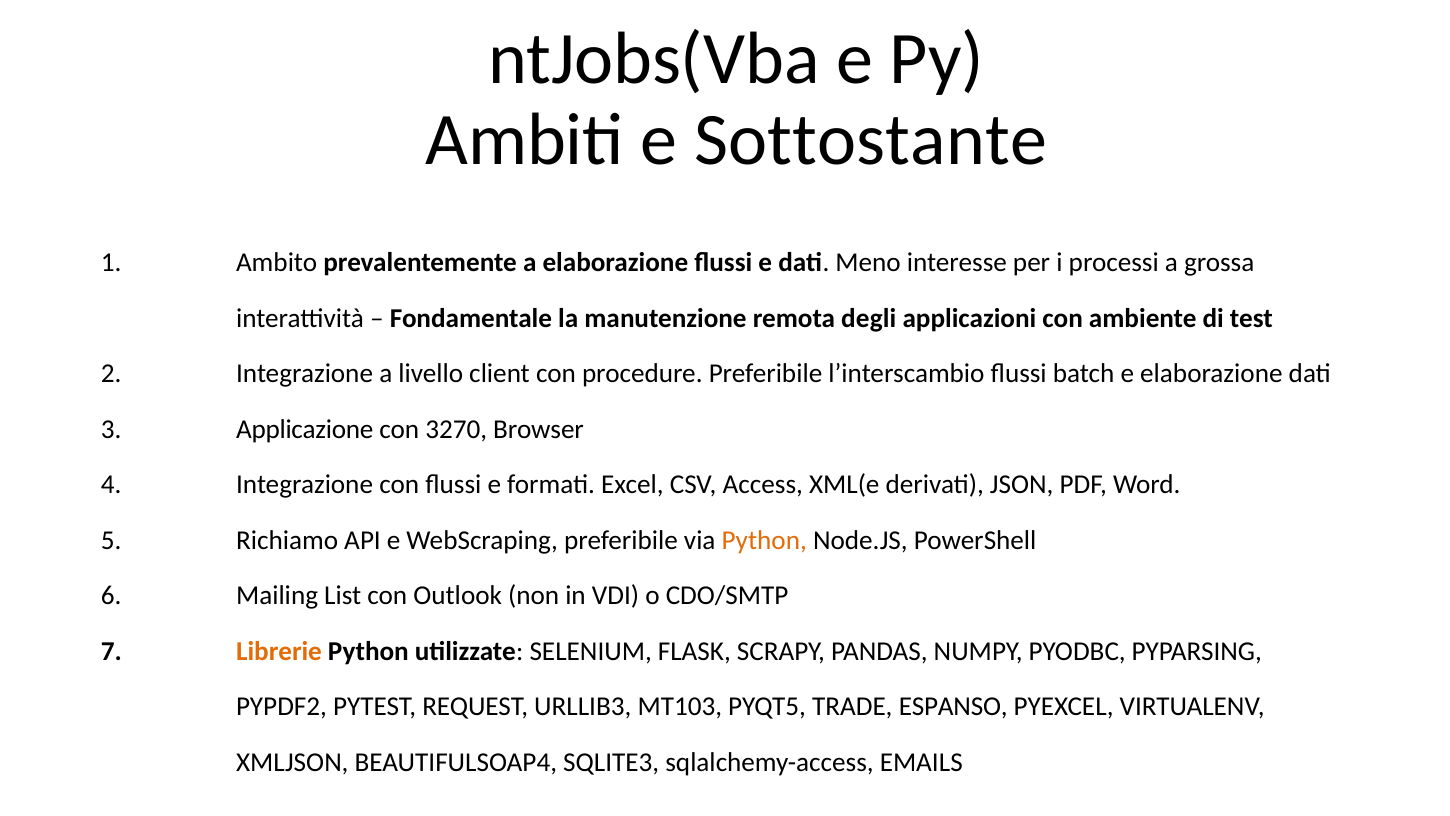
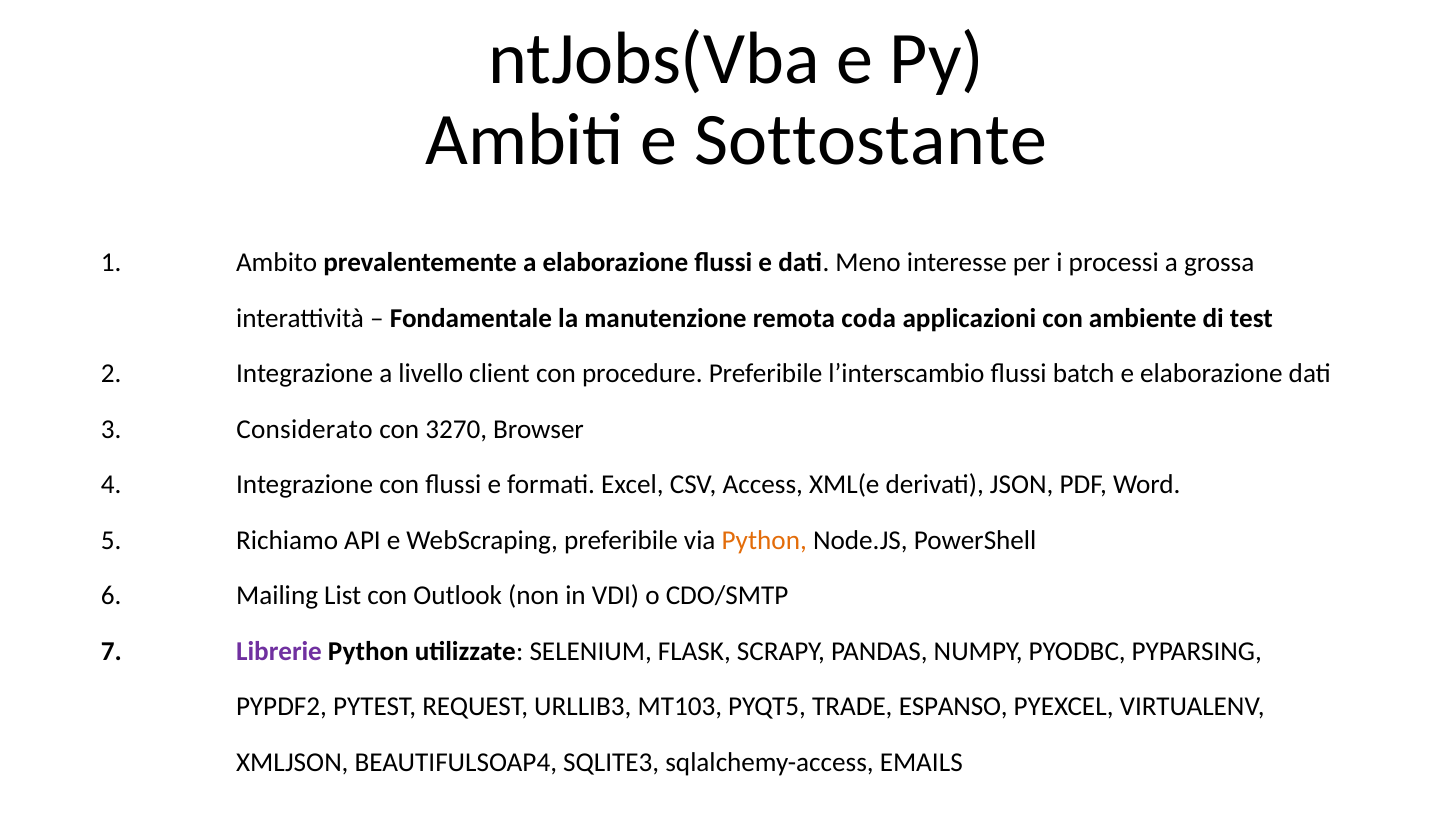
degli: degli -> coda (869, 318)
Applicazione: Applicazione -> Considerato (304, 429)
Librerie colour: orange -> purple (279, 651)
